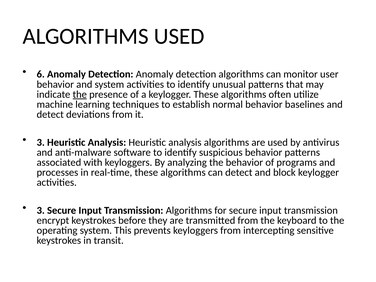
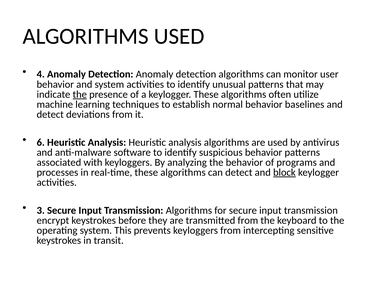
6: 6 -> 4 (41, 74)
3: 3 -> 6 (41, 142)
block underline: none -> present (284, 172)
